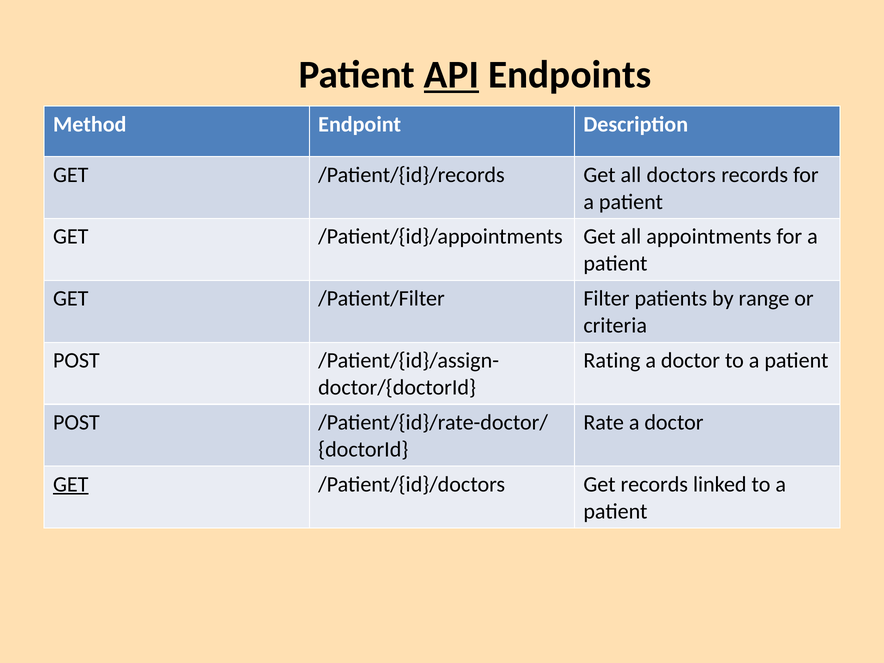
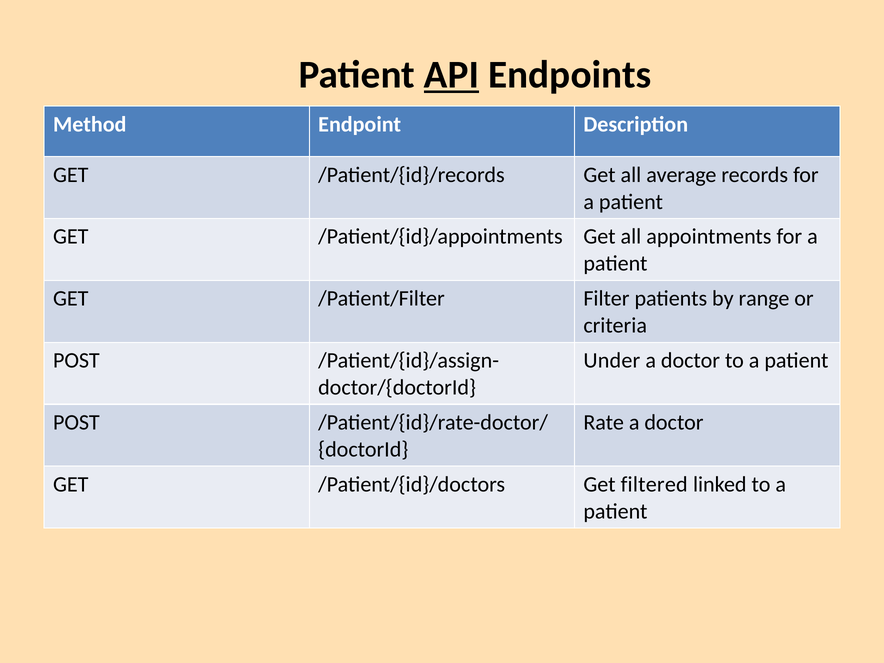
doctors: doctors -> average (681, 175)
Rating: Rating -> Under (612, 361)
GET underline: present -> none (71, 484)
Get records: records -> filtered (654, 484)
